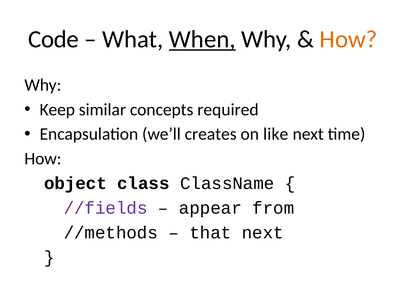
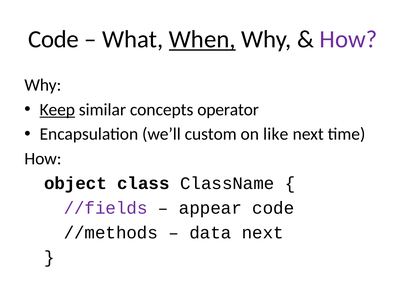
How colour: orange -> purple (348, 39)
Keep underline: none -> present (57, 109)
required: required -> operator (228, 109)
creates: creates -> custom (211, 134)
appear from: from -> code (273, 208)
that: that -> data (210, 232)
